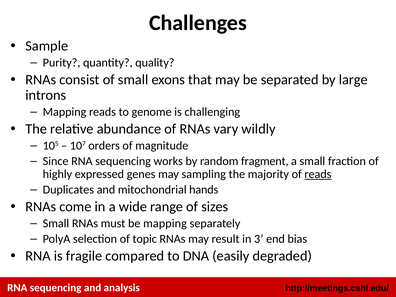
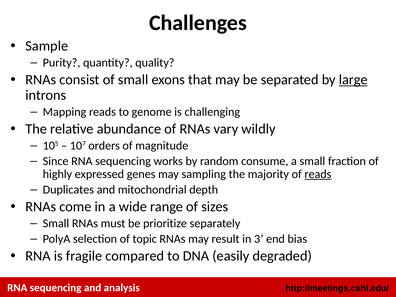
large underline: none -> present (353, 80)
fragment: fragment -> consume (265, 161)
hands: hands -> depth (204, 190)
be mapping: mapping -> prioritize (165, 223)
